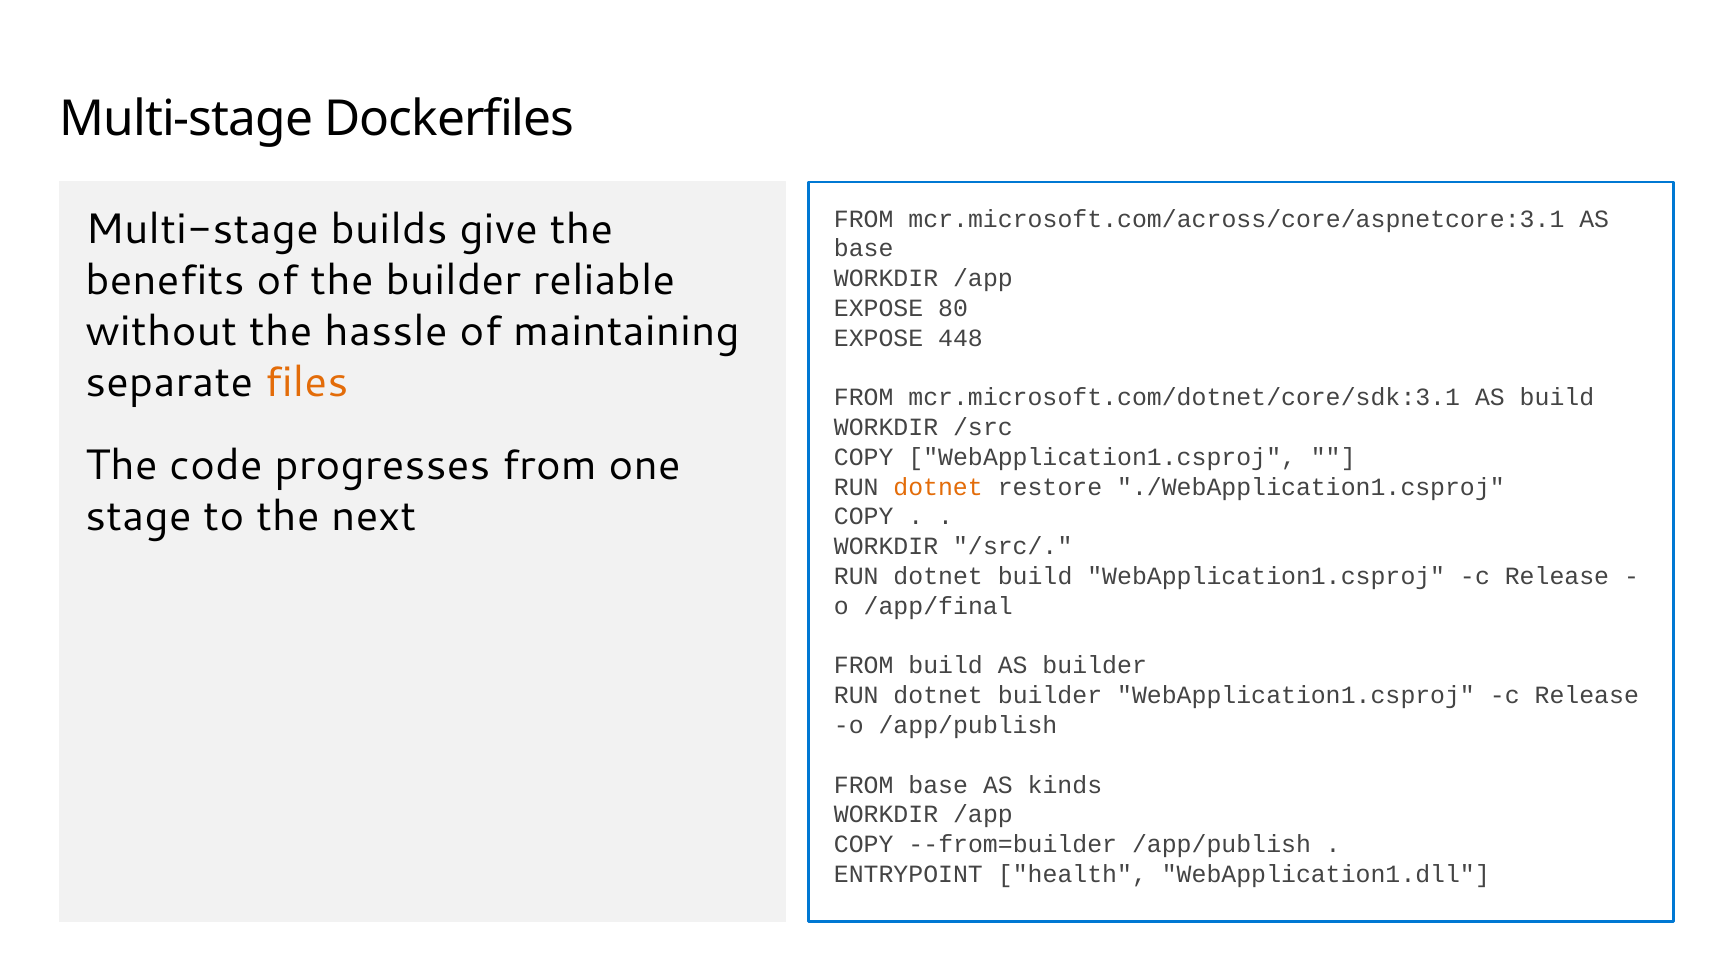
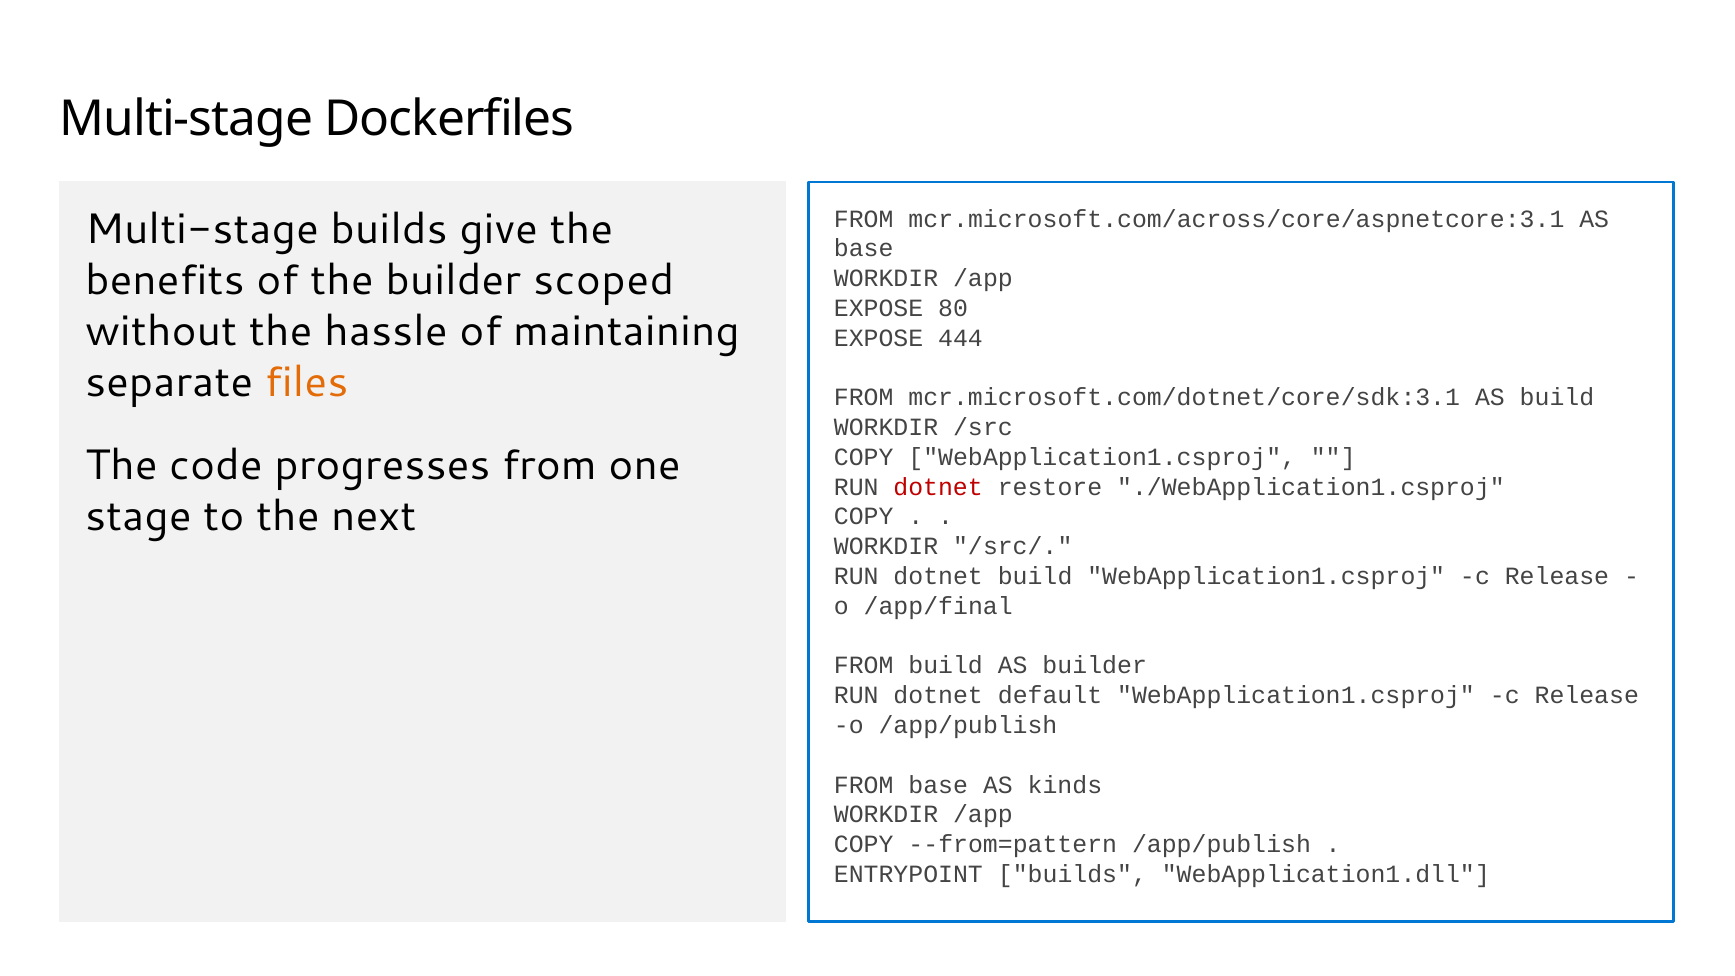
reliable: reliable -> scoped (604, 281)
448: 448 -> 444 (961, 338)
dotnet colour: orange -> red (938, 487)
dotnet builder: builder -> default (1050, 695)
--from=builder: --from=builder -> --from=pattern (1013, 844)
ENTRYPOINT health: health -> builds (1072, 874)
